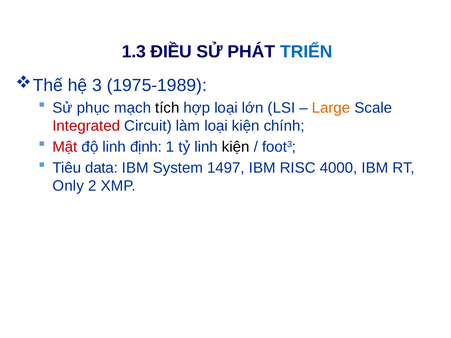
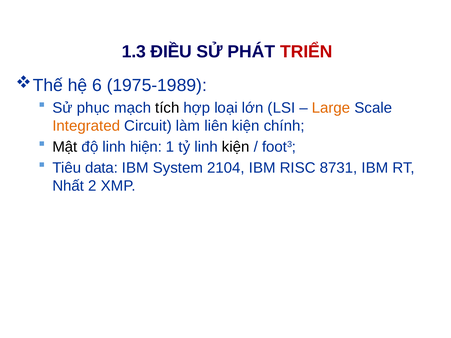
TRIỂN colour: blue -> red (306, 52)
3: 3 -> 6 (97, 85)
Integrated colour: red -> orange (86, 126)
làm loại: loại -> liên (216, 126)
Mật colour: red -> black (65, 147)
định: định -> hiện (146, 147)
1497: 1497 -> 2104 (226, 168)
4000: 4000 -> 8731 (339, 168)
Only: Only -> Nhất (68, 186)
